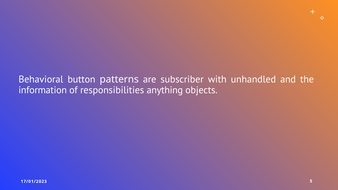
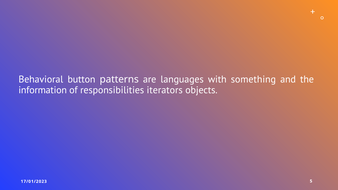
subscriber: subscriber -> languages (182, 79)
unhandled: unhandled -> something (253, 79)
anything: anything -> iterators (165, 90)
